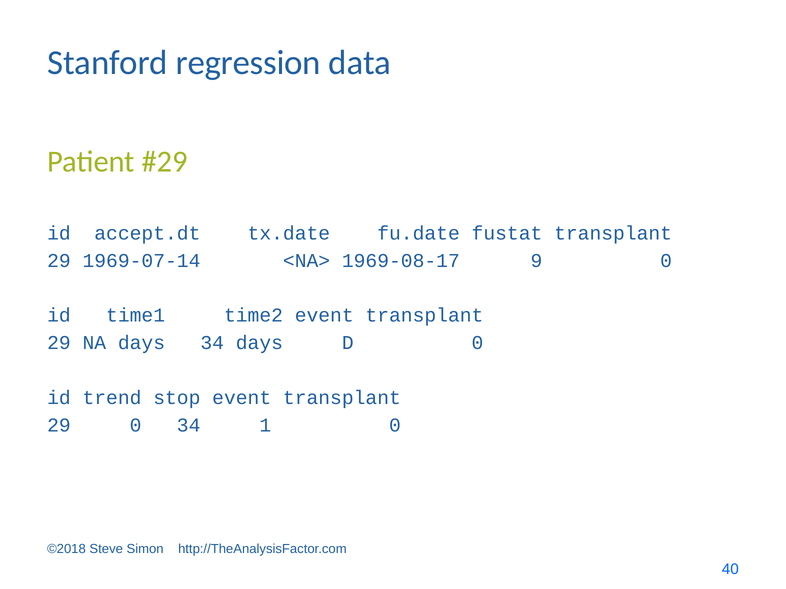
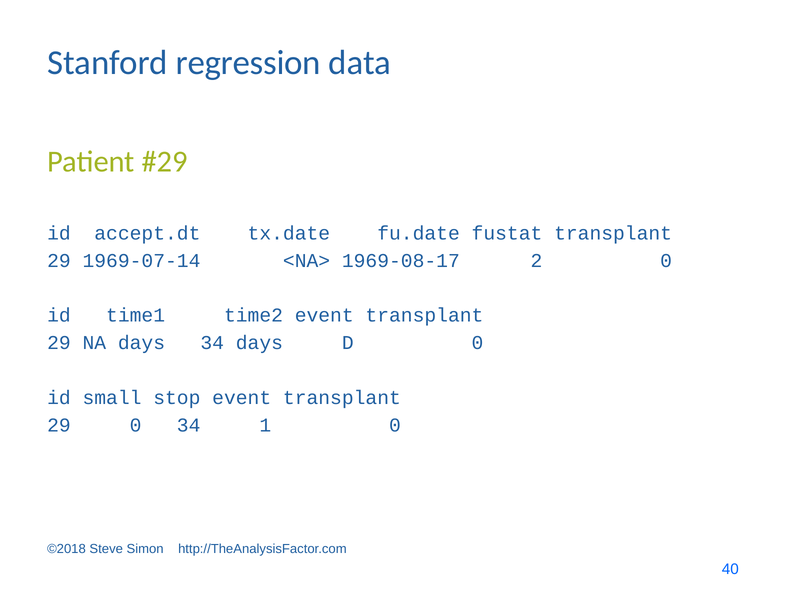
9: 9 -> 2 (536, 261)
trend: trend -> small (112, 398)
